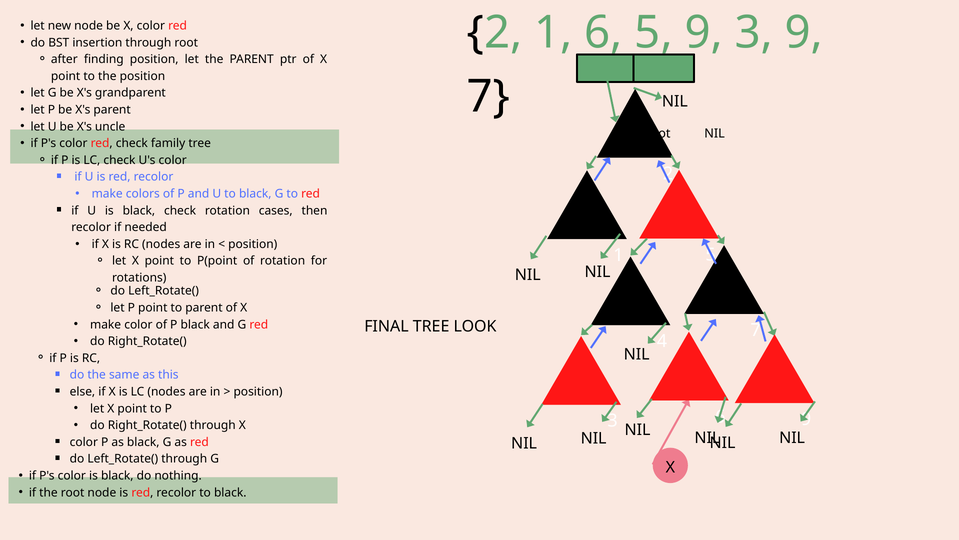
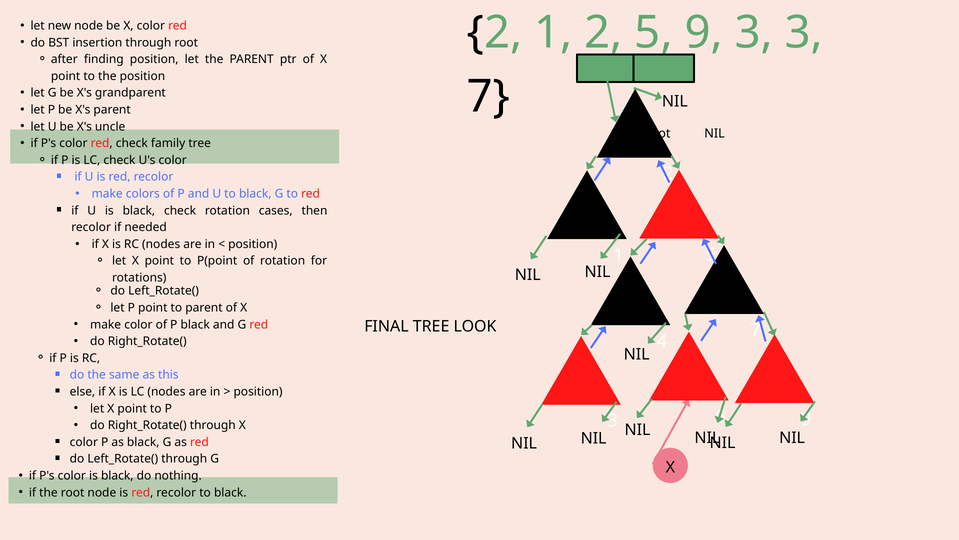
1 6: 6 -> 2 (604, 33)
3 9: 9 -> 3 (804, 33)
